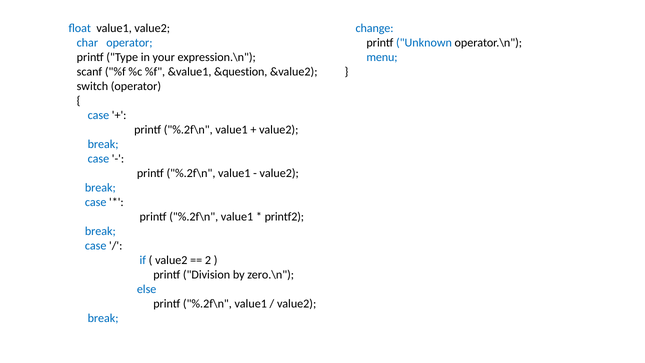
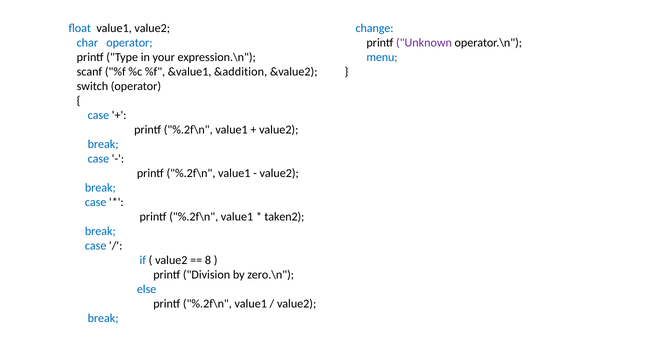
Unknown colour: blue -> purple (424, 43)
&question: &question -> &addition (241, 72)
printf2: printf2 -> taken2 (284, 217)
2: 2 -> 8 (208, 260)
